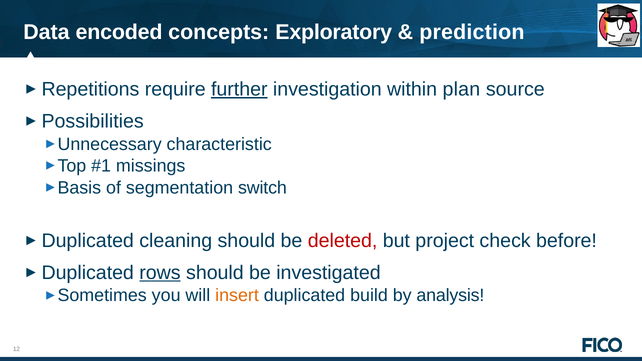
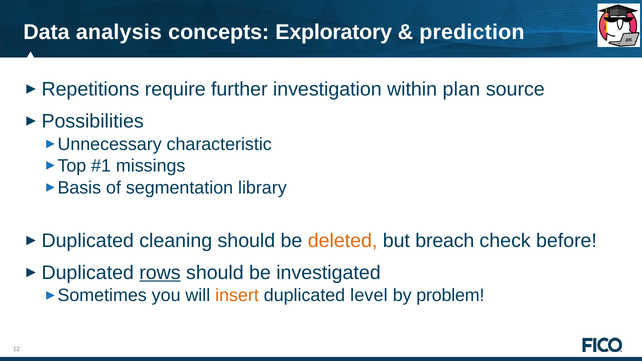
encoded: encoded -> analysis (119, 32)
further underline: present -> none (239, 89)
switch: switch -> library (262, 188)
deleted colour: red -> orange (343, 241)
project: project -> breach (445, 241)
build: build -> level (369, 296)
analysis: analysis -> problem (450, 296)
